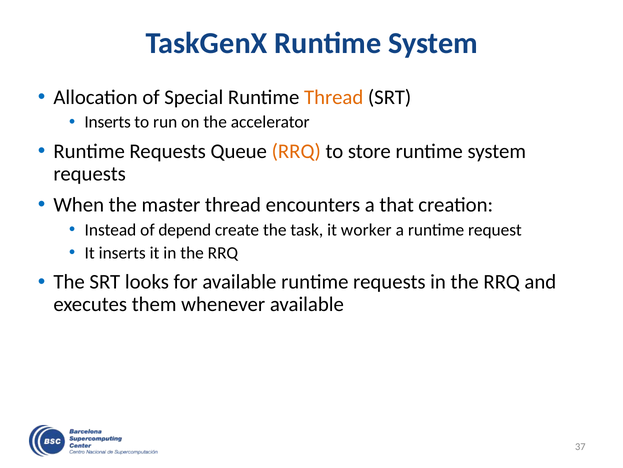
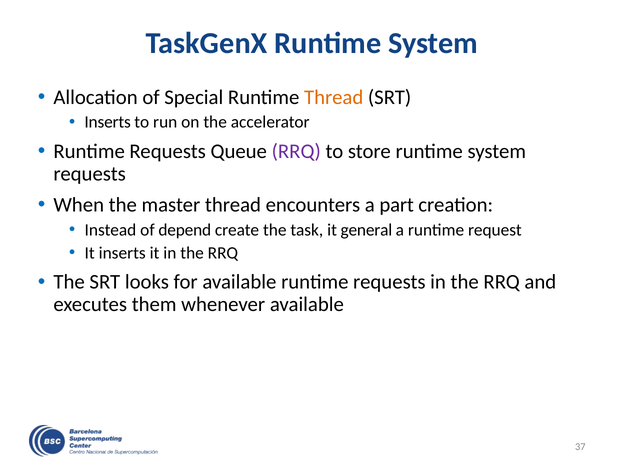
RRQ colour: orange -> purple (296, 151)
that: that -> part (397, 205)
worker: worker -> general (366, 229)
